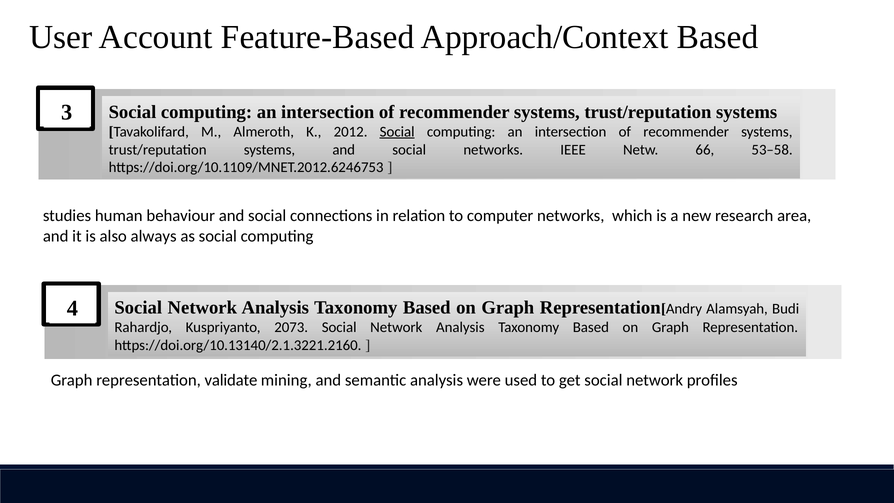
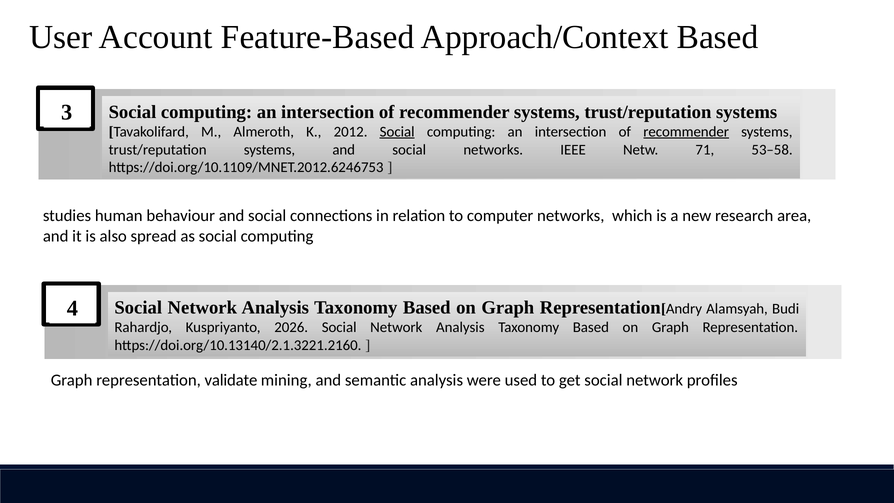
recommender underline: none -> present (686, 132)
66: 66 -> 71 (705, 150)
always: always -> spread (154, 236)
2073: 2073 -> 2026 (291, 327)
